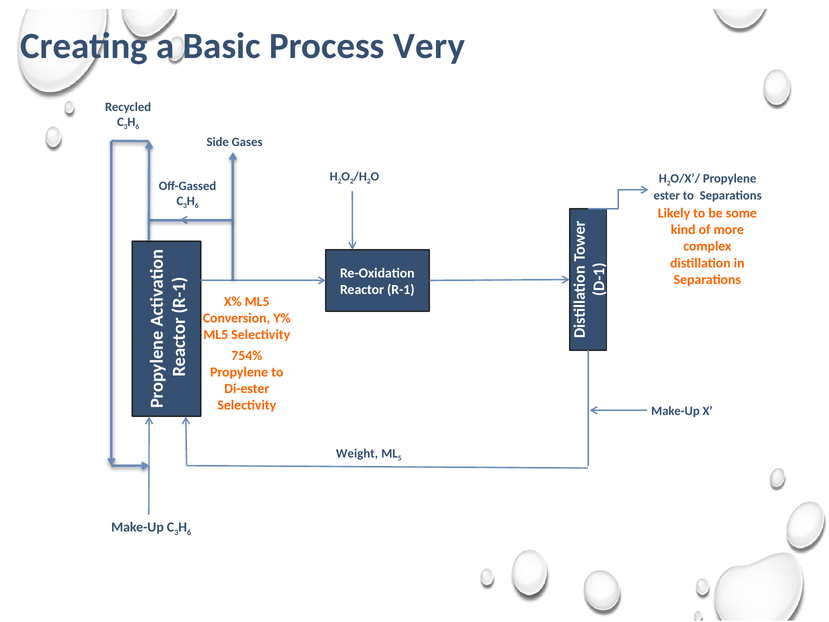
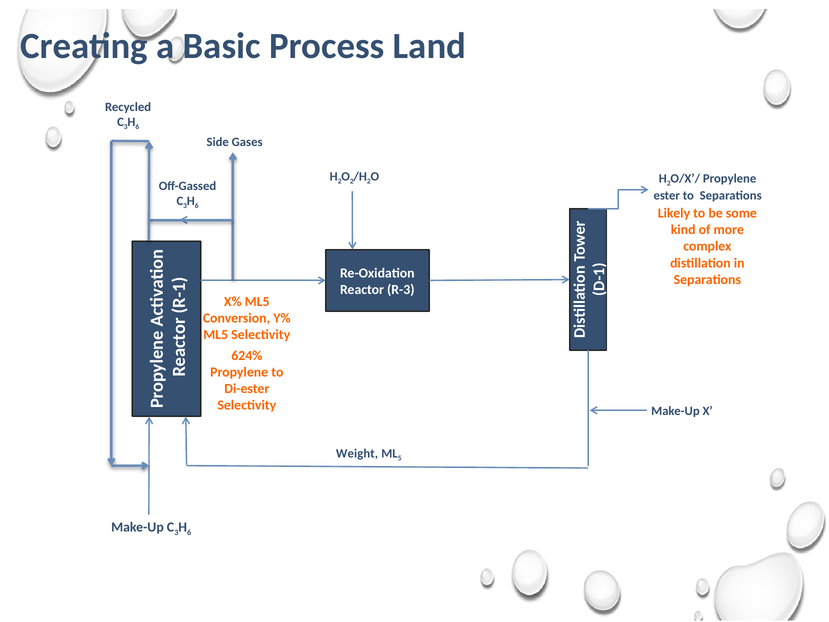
Very: Very -> Land (429, 46)
R-1: R-1 -> R-3 (401, 290)
754%: 754% -> 624% (247, 355)
